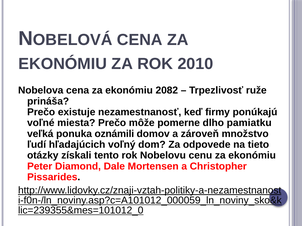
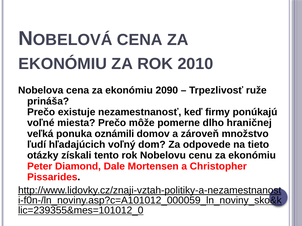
2082: 2082 -> 2090 (167, 91)
pamiatku: pamiatku -> hraničnej (249, 123)
